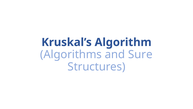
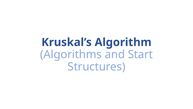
Sure: Sure -> Start (140, 54)
